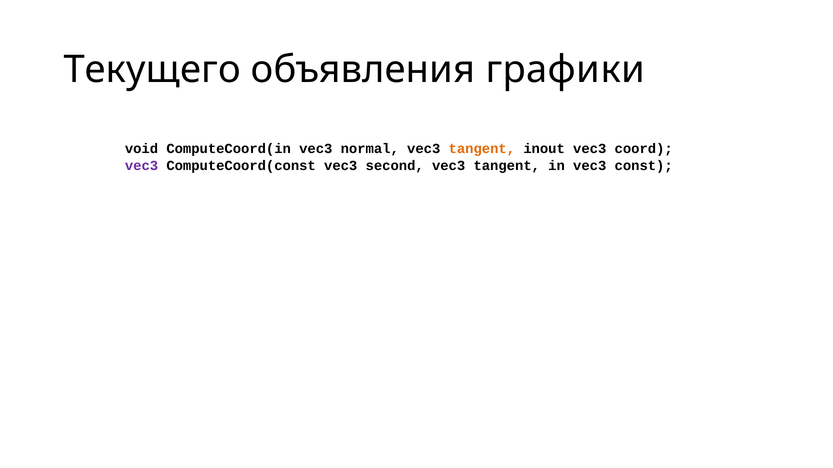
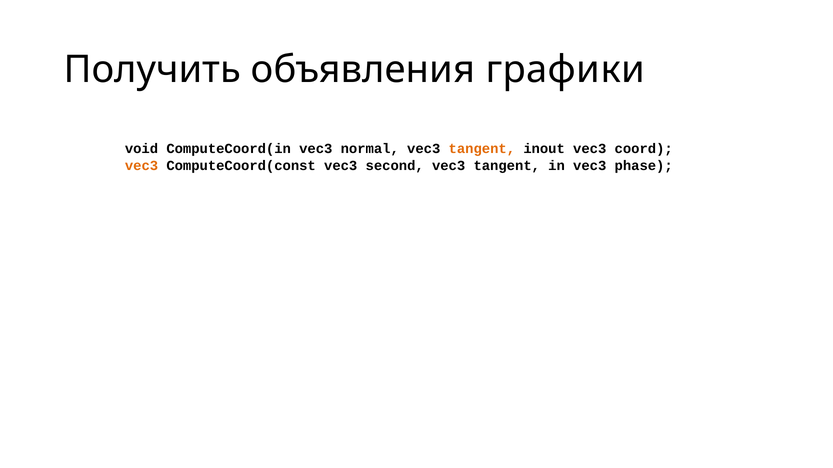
Текущего: Текущего -> Получить (152, 70)
vec3 colour: purple -> orange (142, 166)
const: const -> phase (644, 166)
